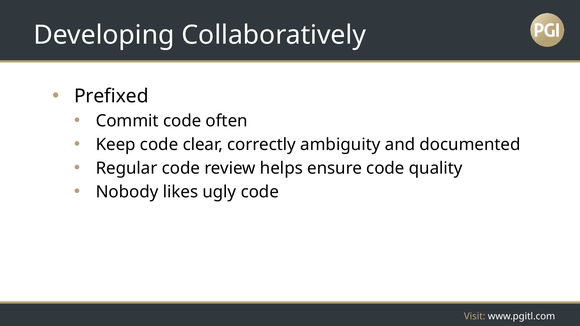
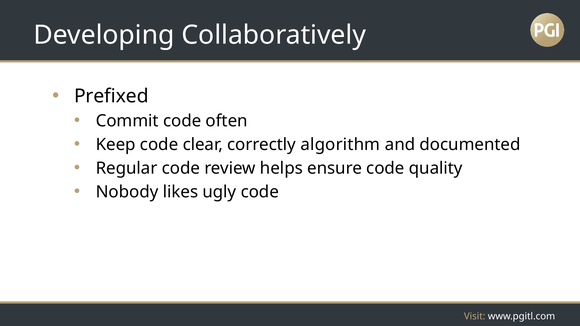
ambiguity: ambiguity -> algorithm (340, 145)
